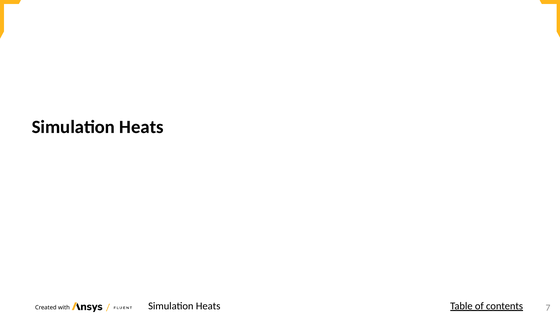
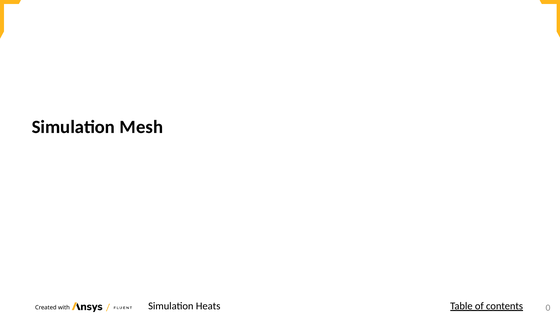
Heats: Heats -> Mesh (141, 127)
7: 7 -> 0 (548, 308)
